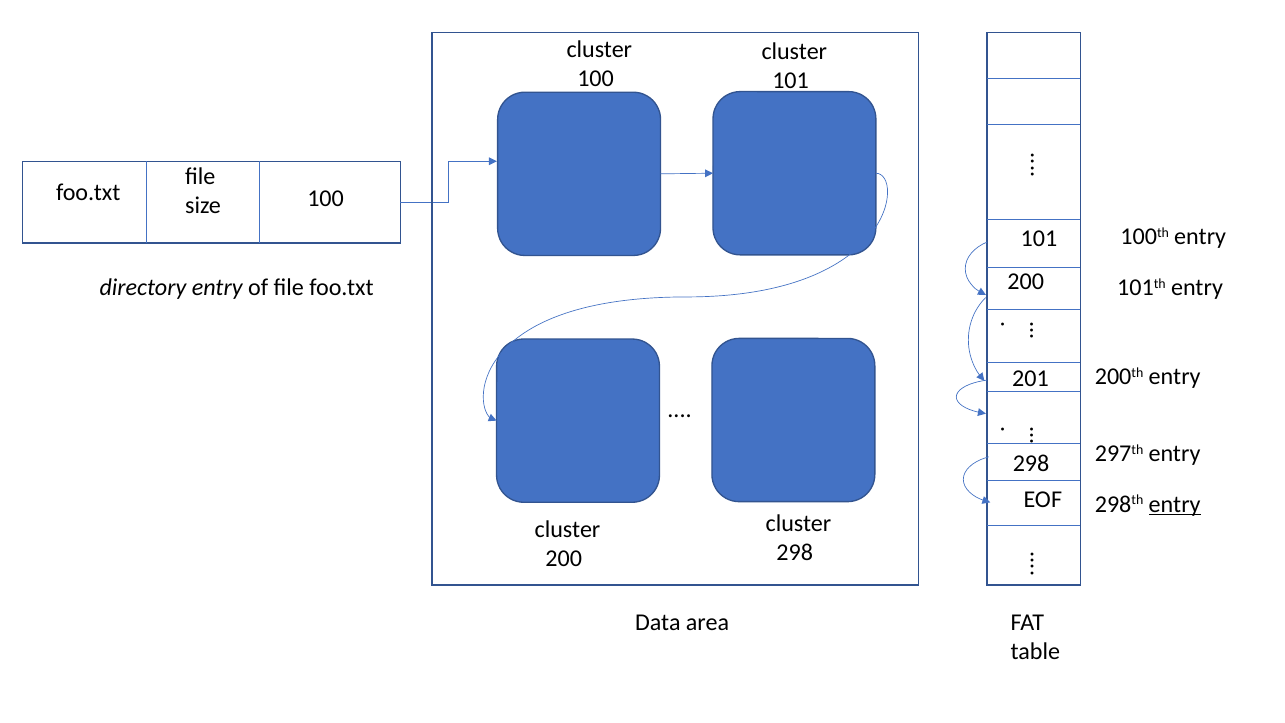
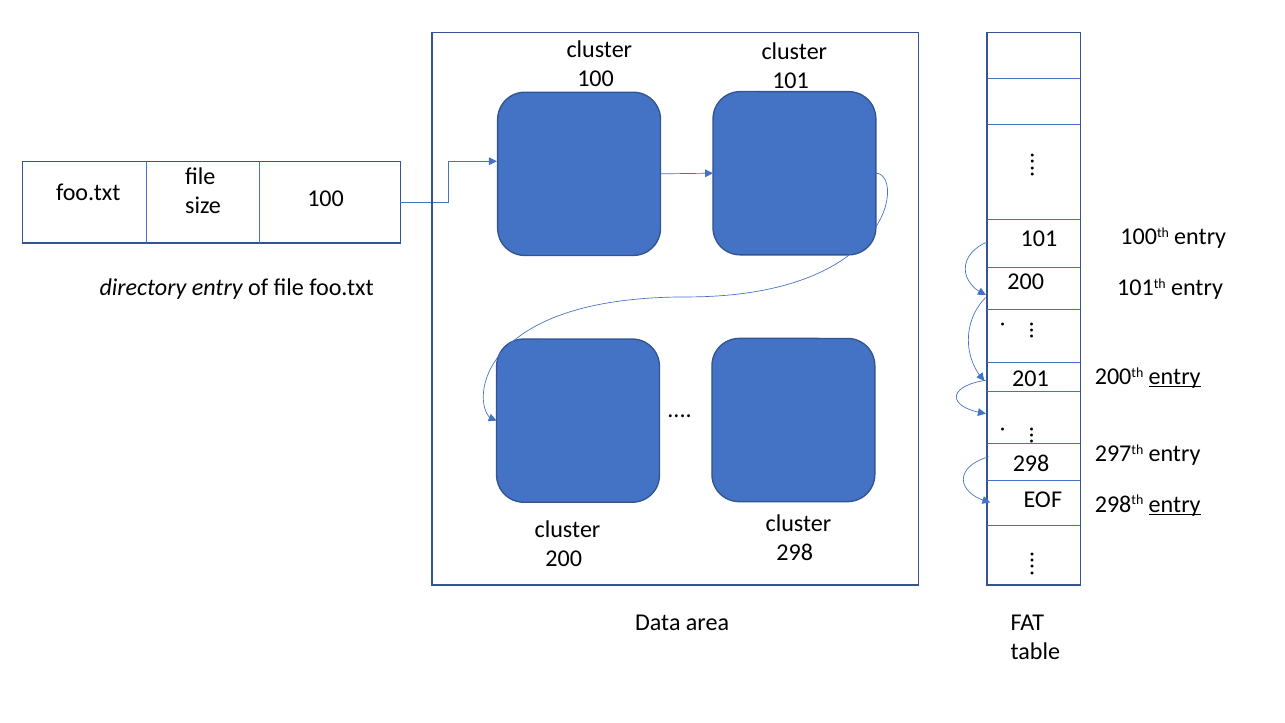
entry underline: none -> present (1175, 376)
